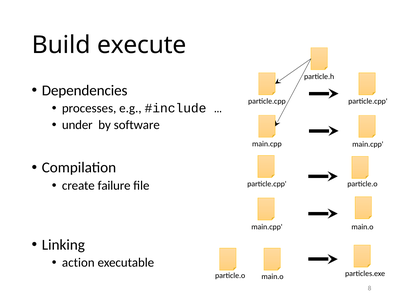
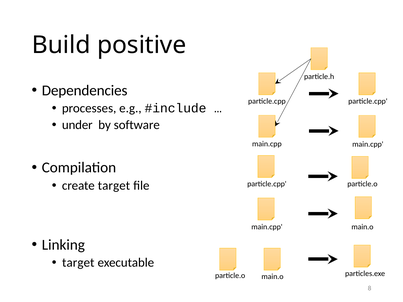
execute: execute -> positive (142, 45)
create failure: failure -> target (114, 186)
action: action -> target (78, 263)
